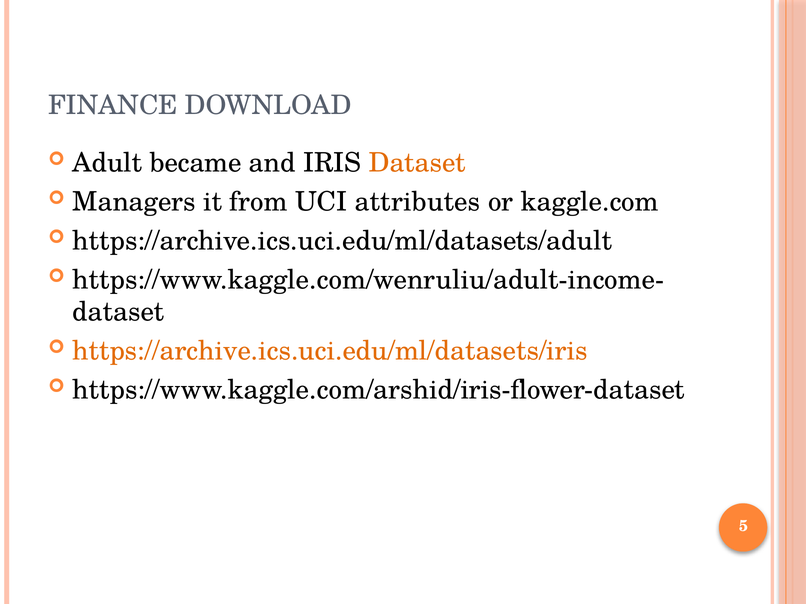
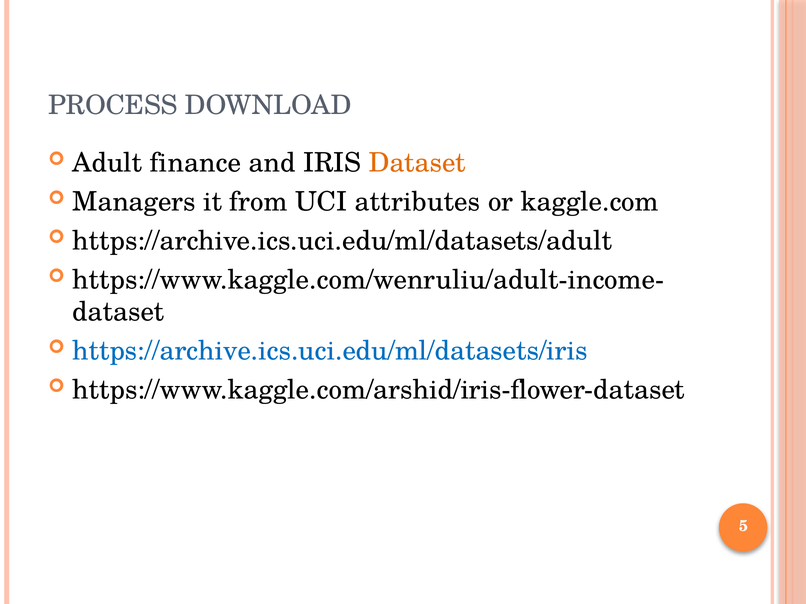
FINANCE: FINANCE -> PROCESS (113, 105)
became: became -> finance (196, 163)
https://archive.ics.uci.edu/ml/datasets/iris colour: orange -> blue (330, 351)
